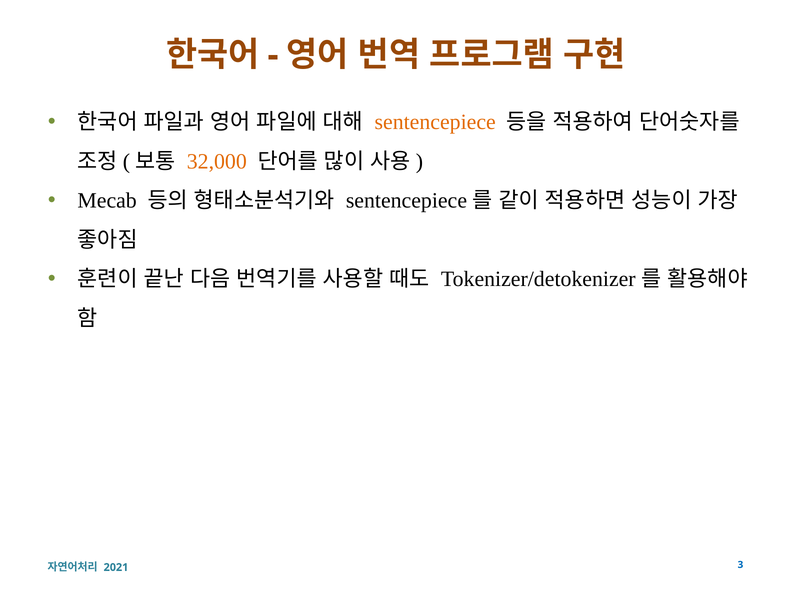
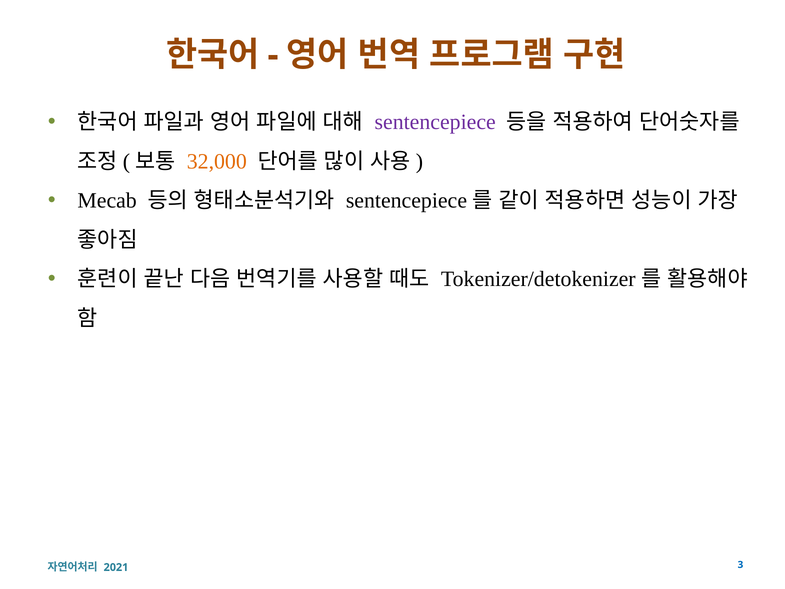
sentencepiece colour: orange -> purple (435, 122)
